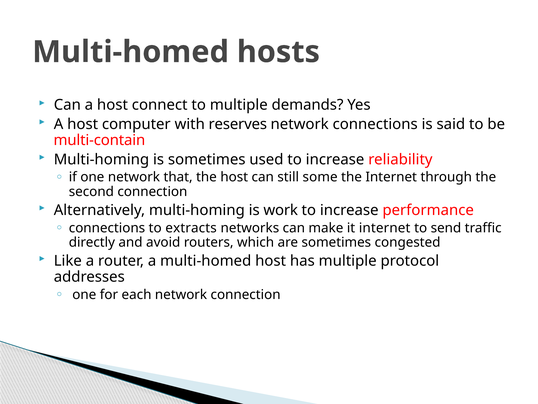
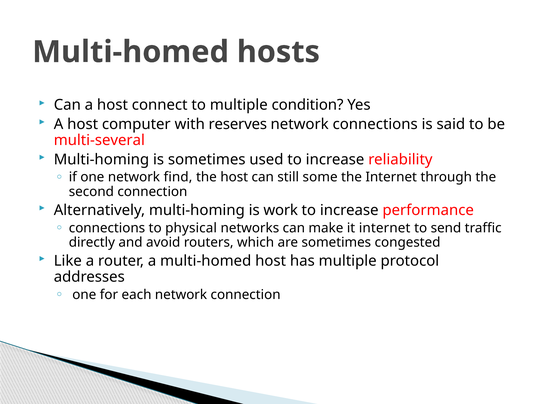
demands: demands -> condition (308, 105)
multi-contain: multi-contain -> multi-several (99, 140)
that: that -> find (178, 177)
extracts: extracts -> physical (191, 228)
